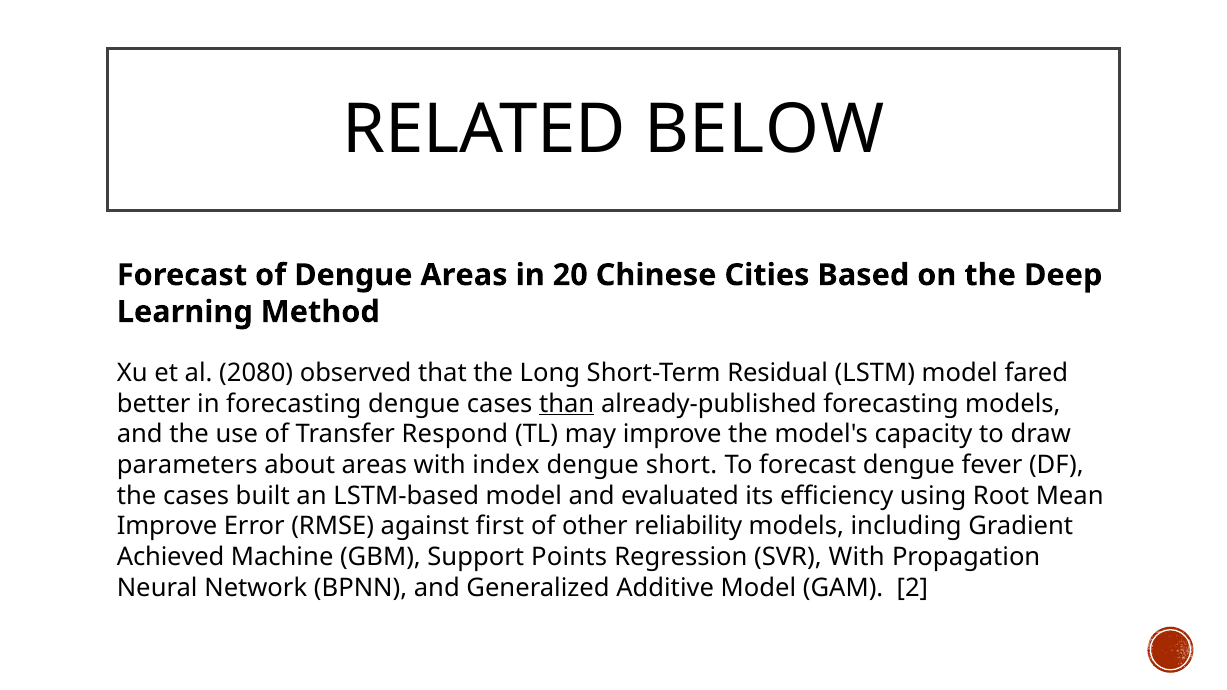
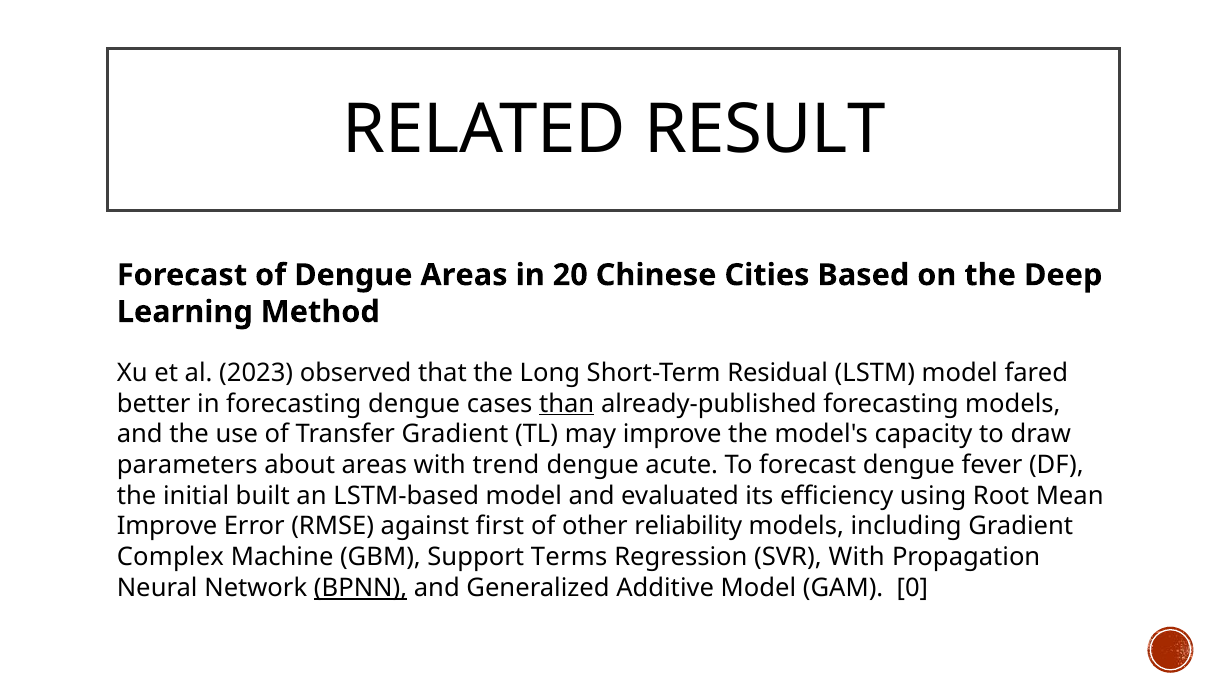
BELOW: BELOW -> RESULT (765, 129)
2080: 2080 -> 2023 (256, 373)
Transfer Respond: Respond -> Gradient (455, 434)
index: index -> trend (506, 465)
short: short -> acute (682, 465)
the cases: cases -> initial (196, 496)
Achieved: Achieved -> Complex (170, 557)
Points: Points -> Terms (569, 557)
BPNN underline: none -> present (361, 588)
2: 2 -> 0 (912, 588)
